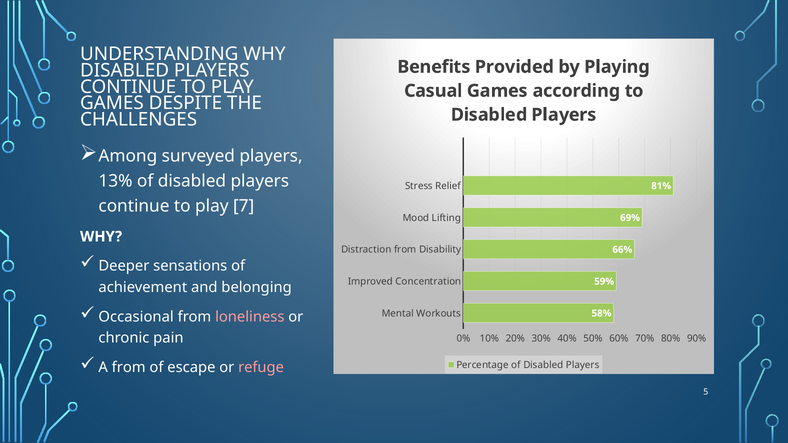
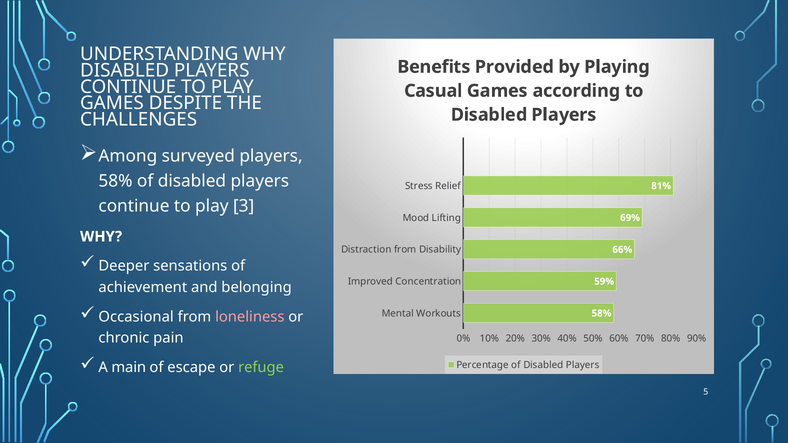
13%: 13% -> 58% (116, 181)
7: 7 -> 3 (244, 206)
A from: from -> main (129, 368)
refuge colour: pink -> light green (261, 368)
